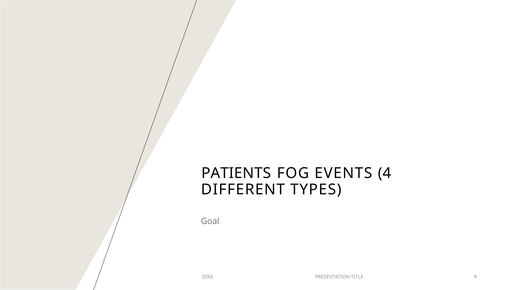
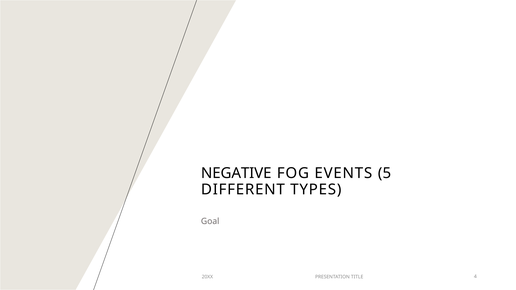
PATIENTS: PATIENTS -> NEGATIVE (236, 173)
EVENTS 4: 4 -> 5 (385, 173)
